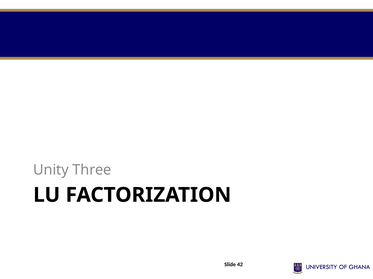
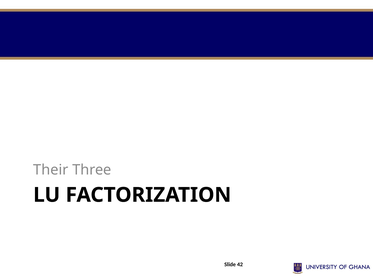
Unity: Unity -> Their (51, 170)
